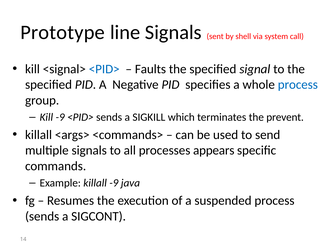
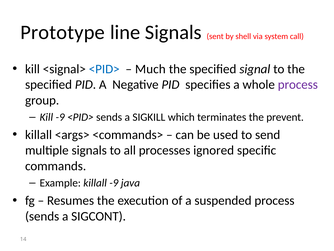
Faults: Faults -> Much (150, 69)
process colour: blue -> purple (298, 84)
appears: appears -> ignored (214, 150)
